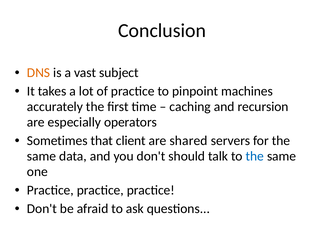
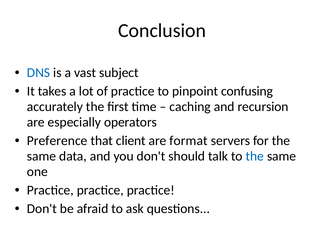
DNS colour: orange -> blue (39, 73)
machines: machines -> confusing (247, 91)
Sometimes: Sometimes -> Preference (57, 141)
shared: shared -> format (189, 141)
